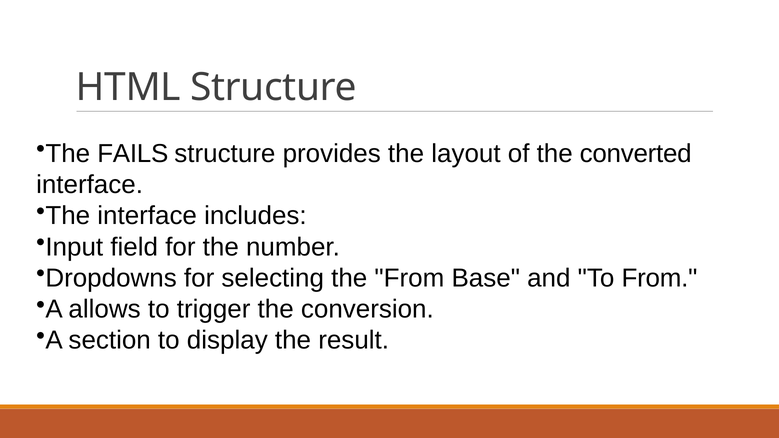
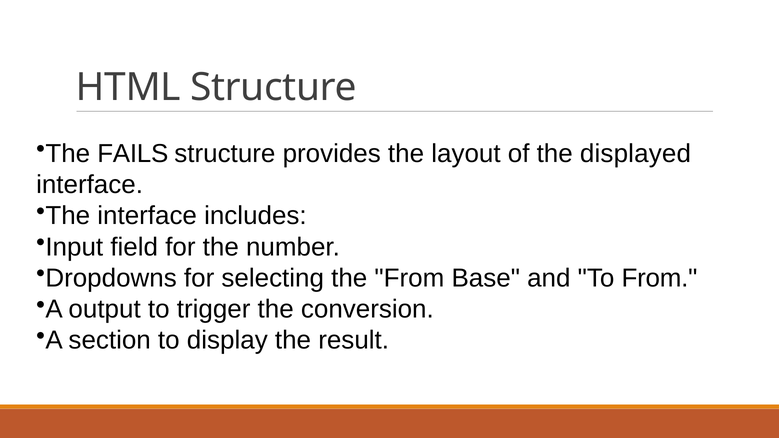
converted: converted -> displayed (635, 154)
allows: allows -> output (105, 309)
